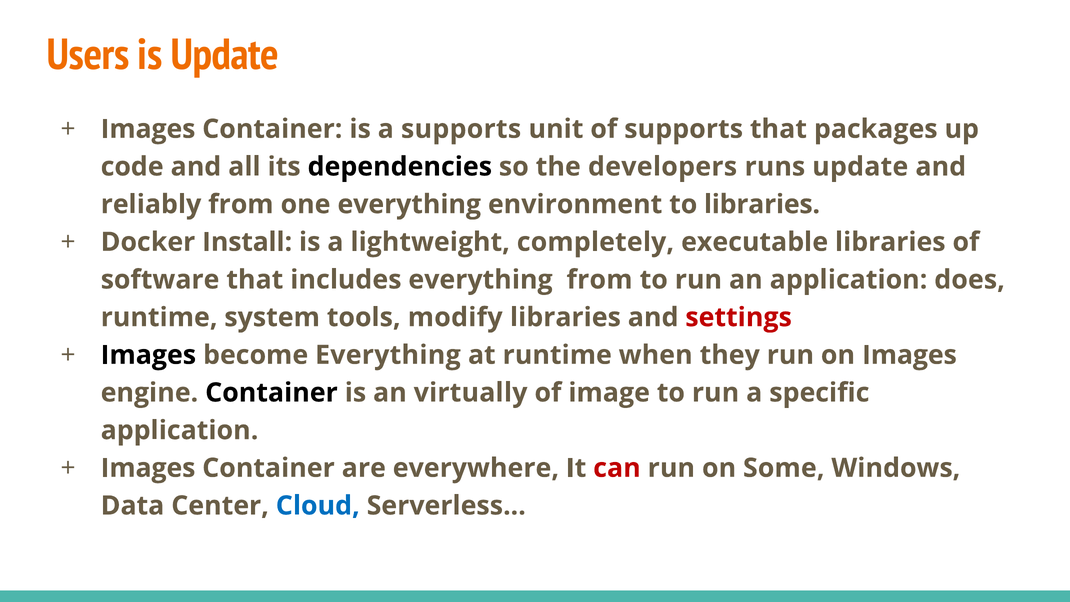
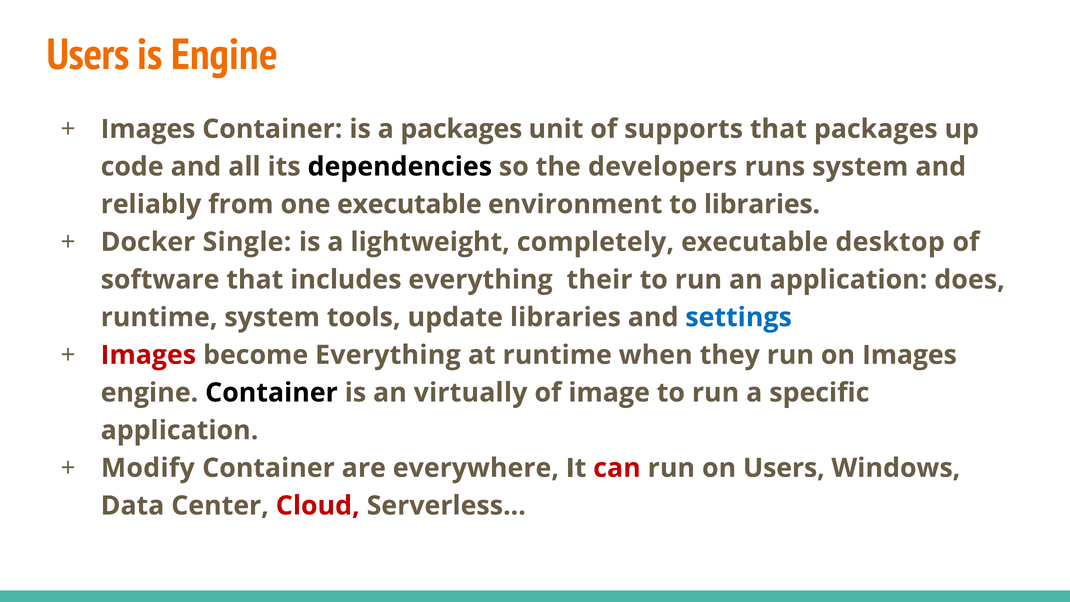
is Update: Update -> Engine (224, 55)
a supports: supports -> packages (461, 129)
runs update: update -> system (860, 167)
one everything: everything -> executable (409, 204)
Install: Install -> Single (247, 242)
executable libraries: libraries -> desktop (890, 242)
everything from: from -> their (600, 280)
modify: modify -> update (455, 317)
settings colour: red -> blue (739, 317)
Images colour: black -> red (148, 355)
Images: Images -> Modify (148, 468)
on Some: Some -> Users (784, 468)
Cloud colour: blue -> red (318, 506)
